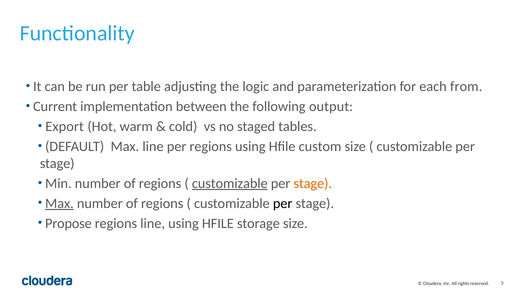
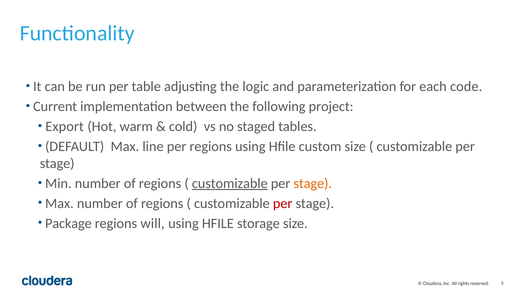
from: from -> code (466, 86)
output: output -> project (331, 106)
Max underline: present -> none (59, 203)
per colour: black -> red (283, 203)
Propose: Propose -> Package (68, 223)
regions line: line -> will (153, 223)
